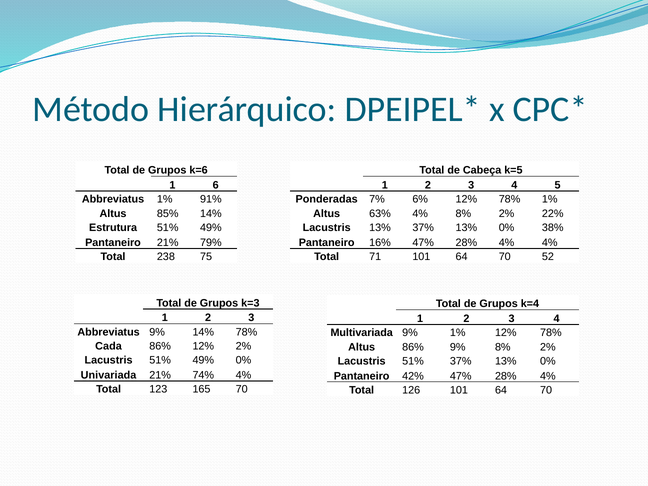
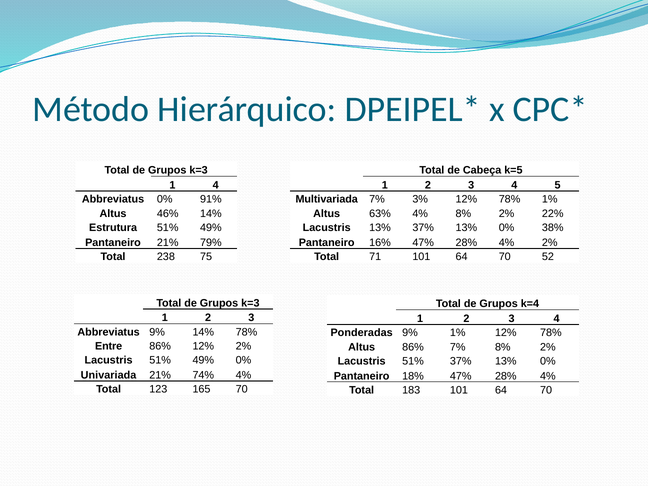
k=6: k=6 -> k=3 (199, 170)
1 6: 6 -> 4 (216, 185)
Abbreviatus 1%: 1% -> 0% (165, 199)
Ponderadas: Ponderadas -> Multivariada (327, 199)
6%: 6% -> 3% (420, 199)
85%: 85% -> 46% (168, 214)
4% 4%: 4% -> 2% (550, 243)
Multivariada: Multivariada -> Ponderadas (362, 333)
Cada: Cada -> Entre (109, 346)
86% 9%: 9% -> 7% (458, 347)
42%: 42% -> 18% (413, 376)
126: 126 -> 183 (411, 390)
